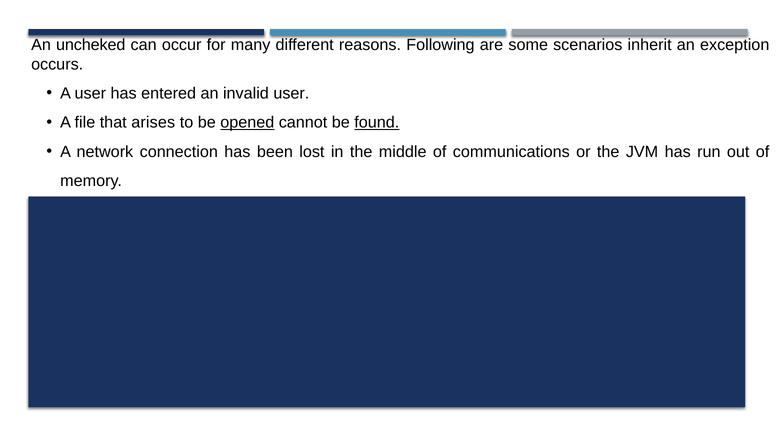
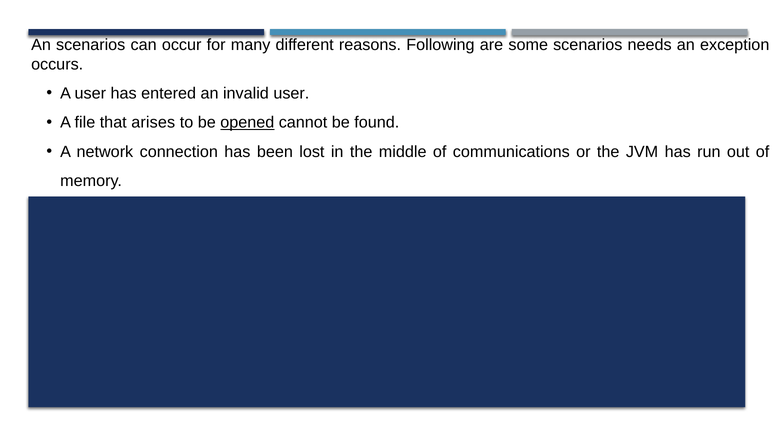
An uncheked: uncheked -> scenarios (91, 45)
inherit: inherit -> needs (650, 45)
found underline: present -> none (377, 122)
